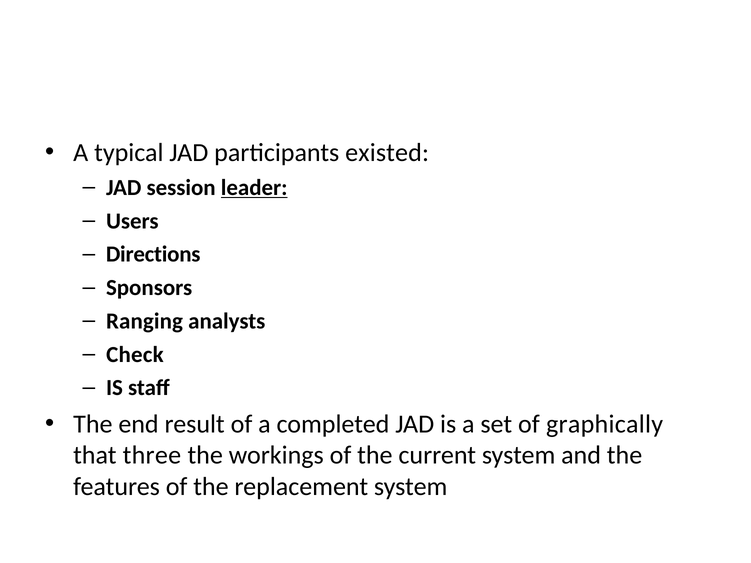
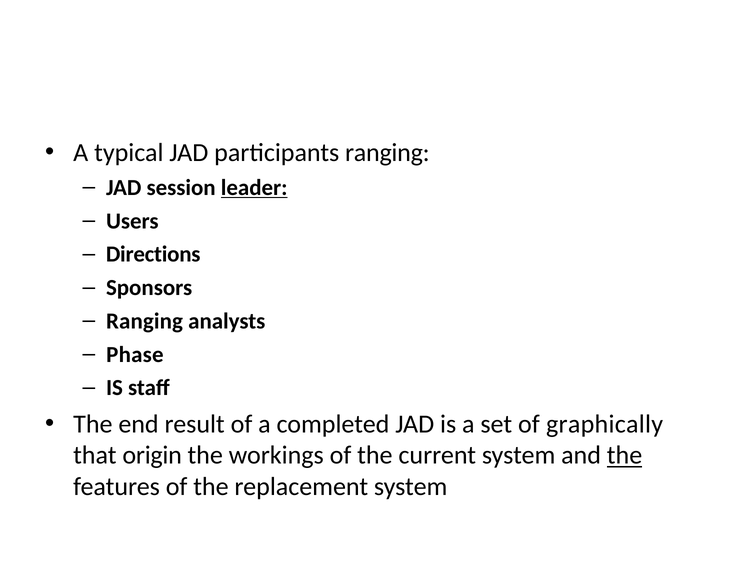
participants existed: existed -> ranging (387, 153)
Check: Check -> Phase (135, 355)
three: three -> origin (152, 456)
the underline: none -> present (625, 456)
